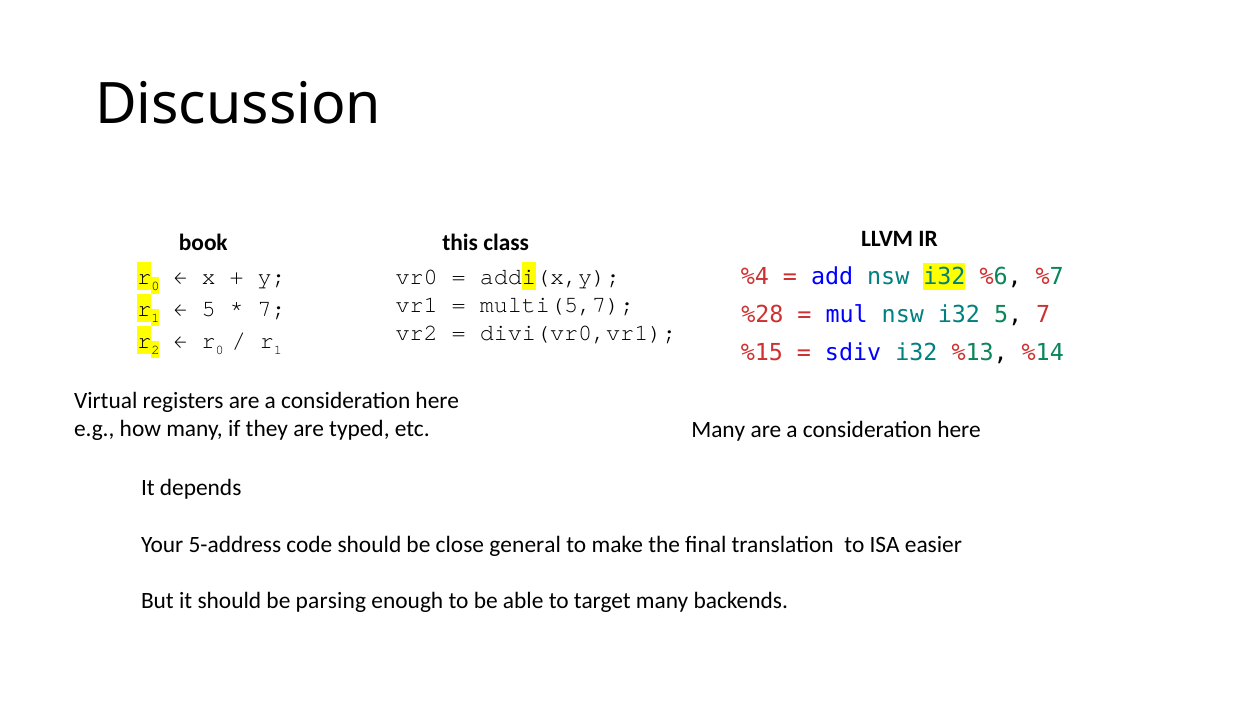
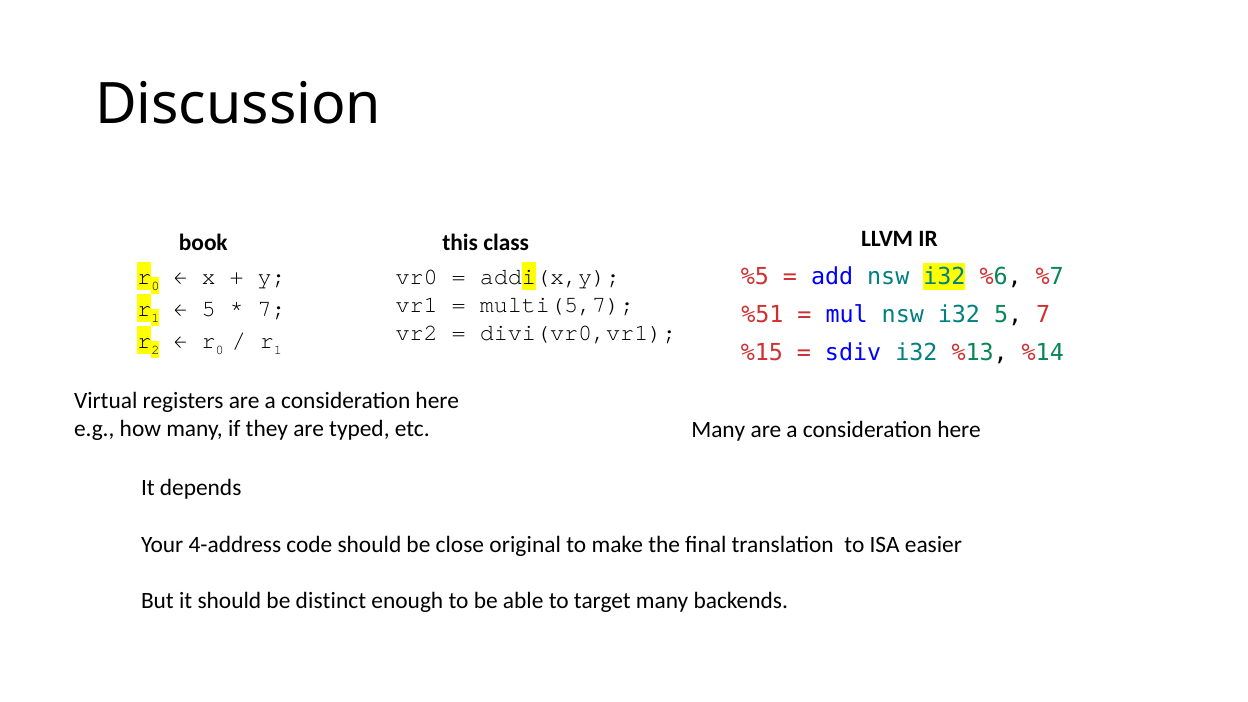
%4: %4 -> %5 (755, 277)
%28: %28 -> %51 (762, 315)
5-address: 5-address -> 4-address (235, 544)
general: general -> original (525, 544)
parsing: parsing -> distinct (331, 601)
